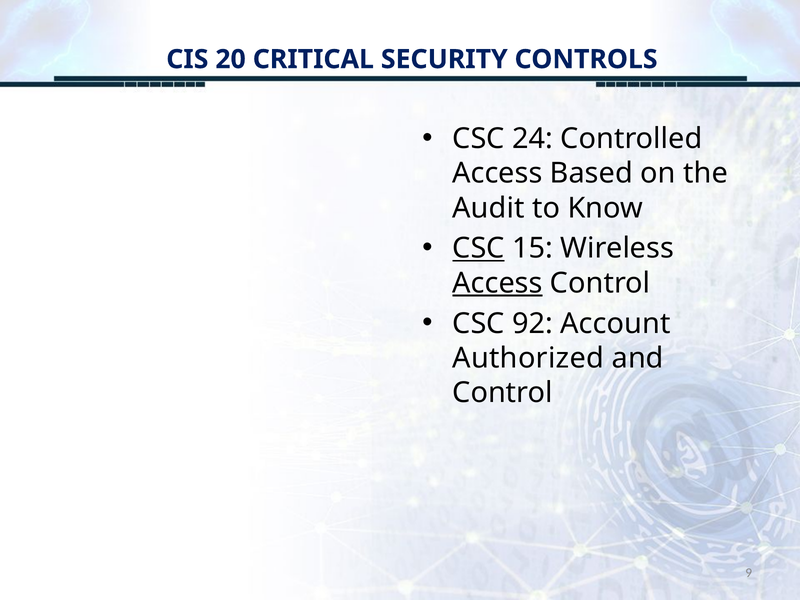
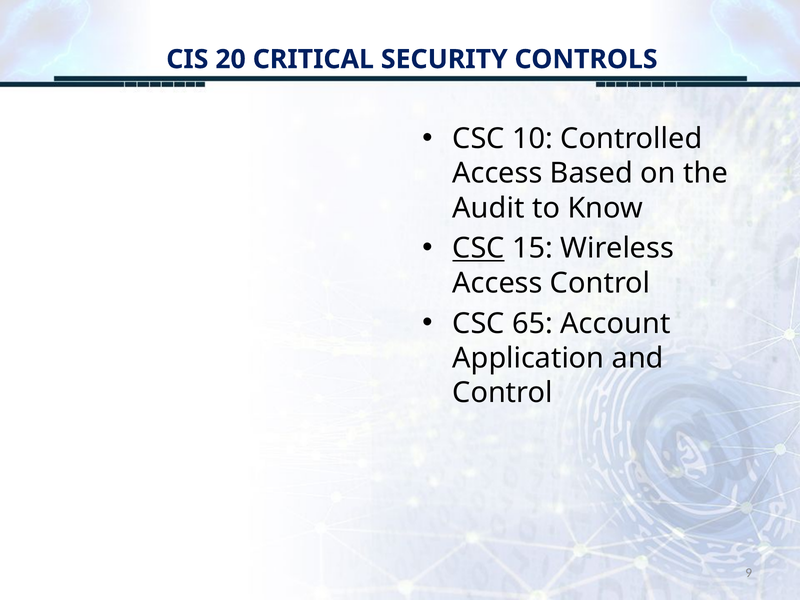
24: 24 -> 10 (533, 139)
Access underline: present -> none (497, 283)
92: 92 -> 65 (533, 323)
Authorized: Authorized -> Application (528, 358)
